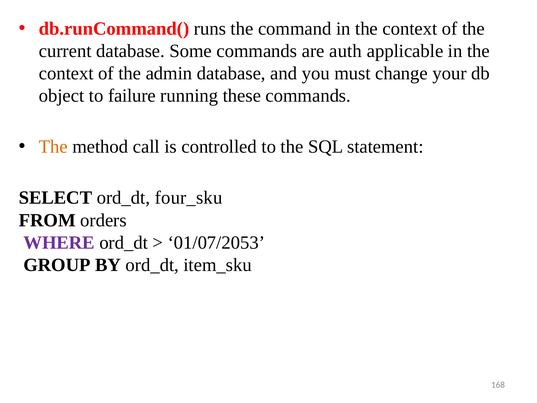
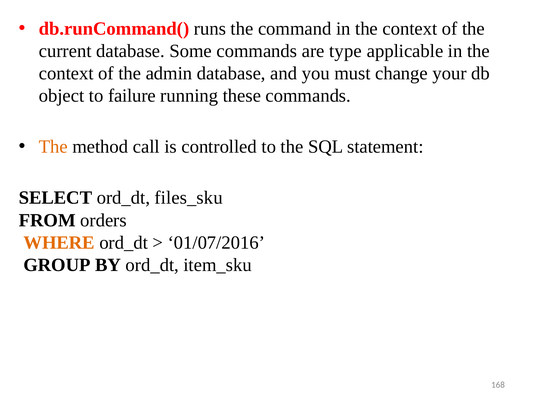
auth: auth -> type (346, 51)
four_sku: four_sku -> files_sku (189, 198)
WHERE colour: purple -> orange (59, 242)
01/07/2053: 01/07/2053 -> 01/07/2016 (216, 242)
